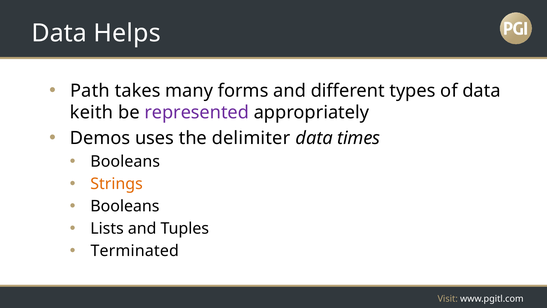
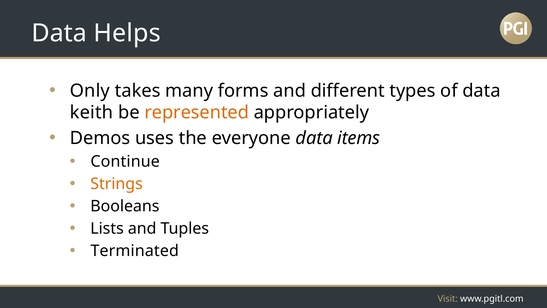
Path: Path -> Only (90, 91)
represented colour: purple -> orange (197, 112)
delimiter: delimiter -> everyone (251, 138)
times: times -> items (359, 138)
Booleans: Booleans -> Continue (125, 162)
